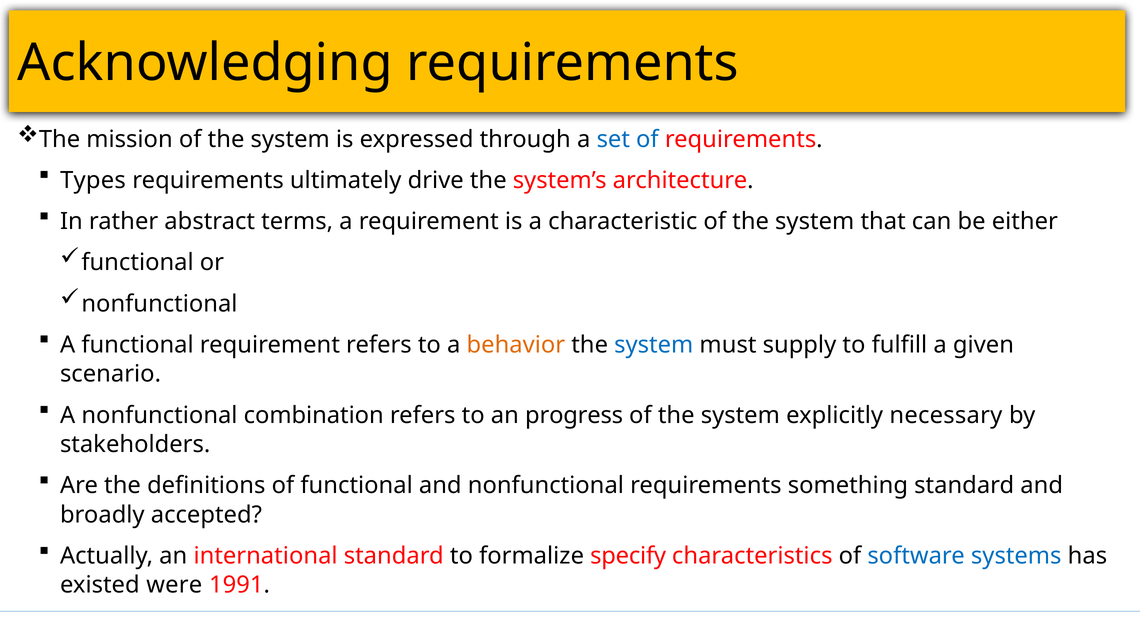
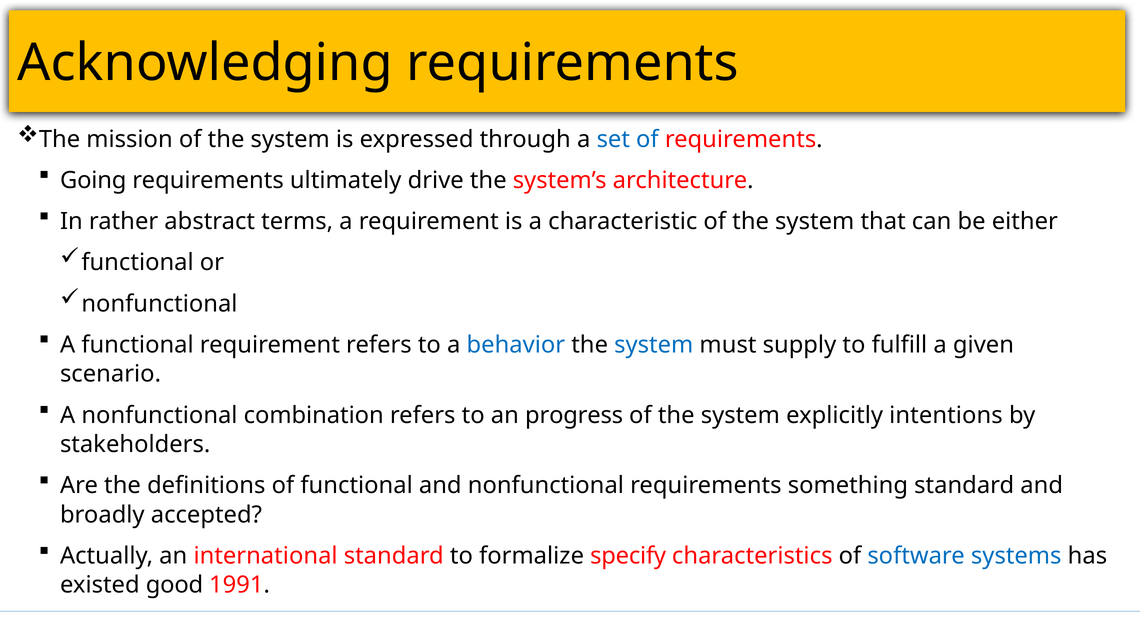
Types: Types -> Going (93, 180)
behavior colour: orange -> blue (516, 345)
necessary: necessary -> intentions (946, 415)
were: were -> good (174, 585)
